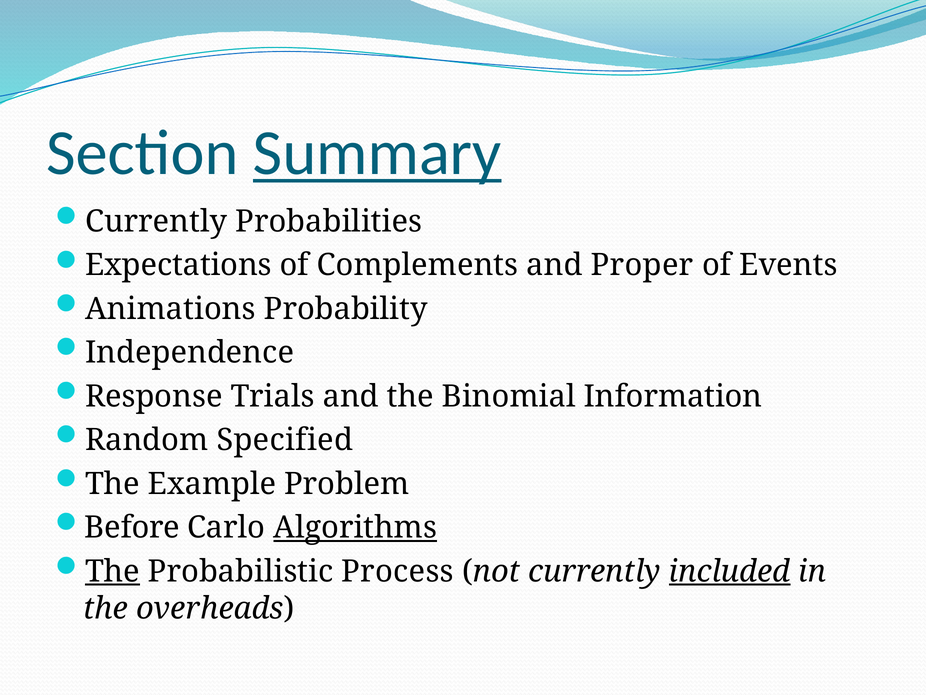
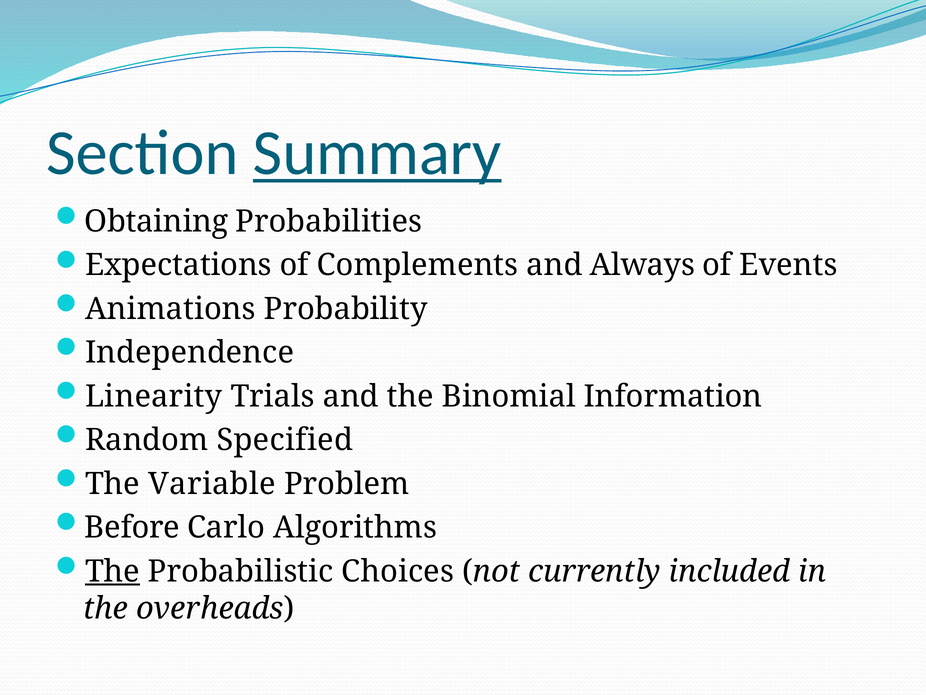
Currently: Currently -> Obtaining (156, 221)
Proper: Proper -> Always (642, 265)
Response: Response -> Linearity (154, 396)
Example: Example -> Variable (212, 484)
Algorithms underline: present -> none (355, 527)
Process: Process -> Choices (398, 571)
included underline: present -> none (730, 571)
